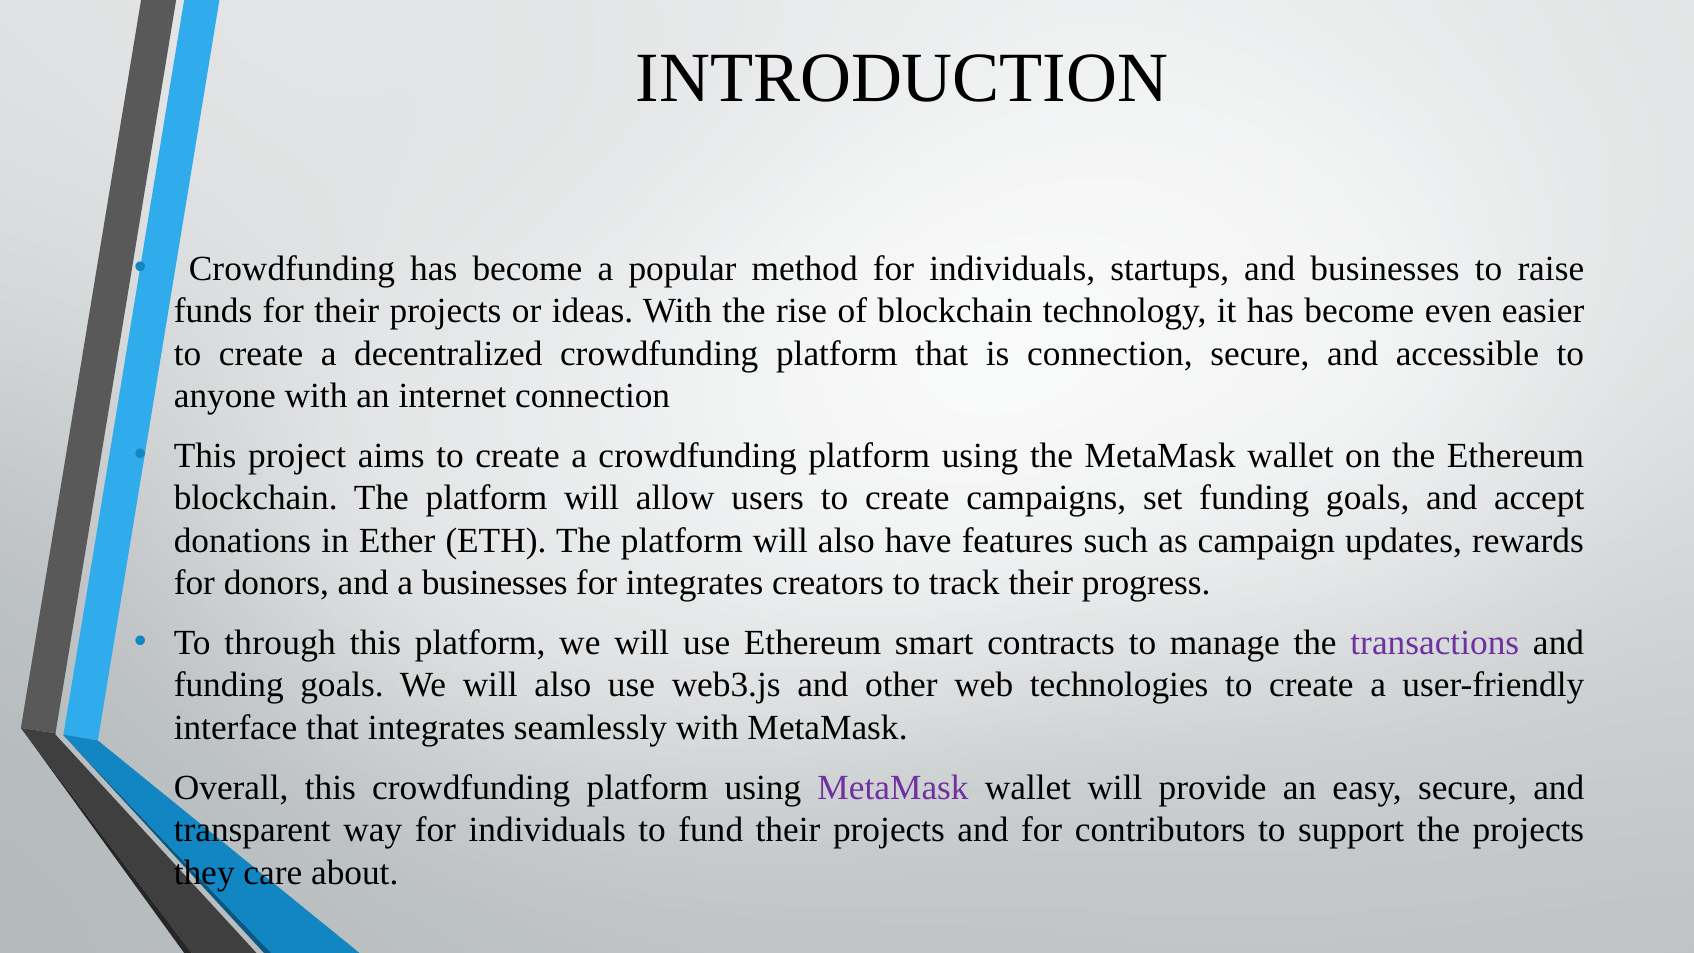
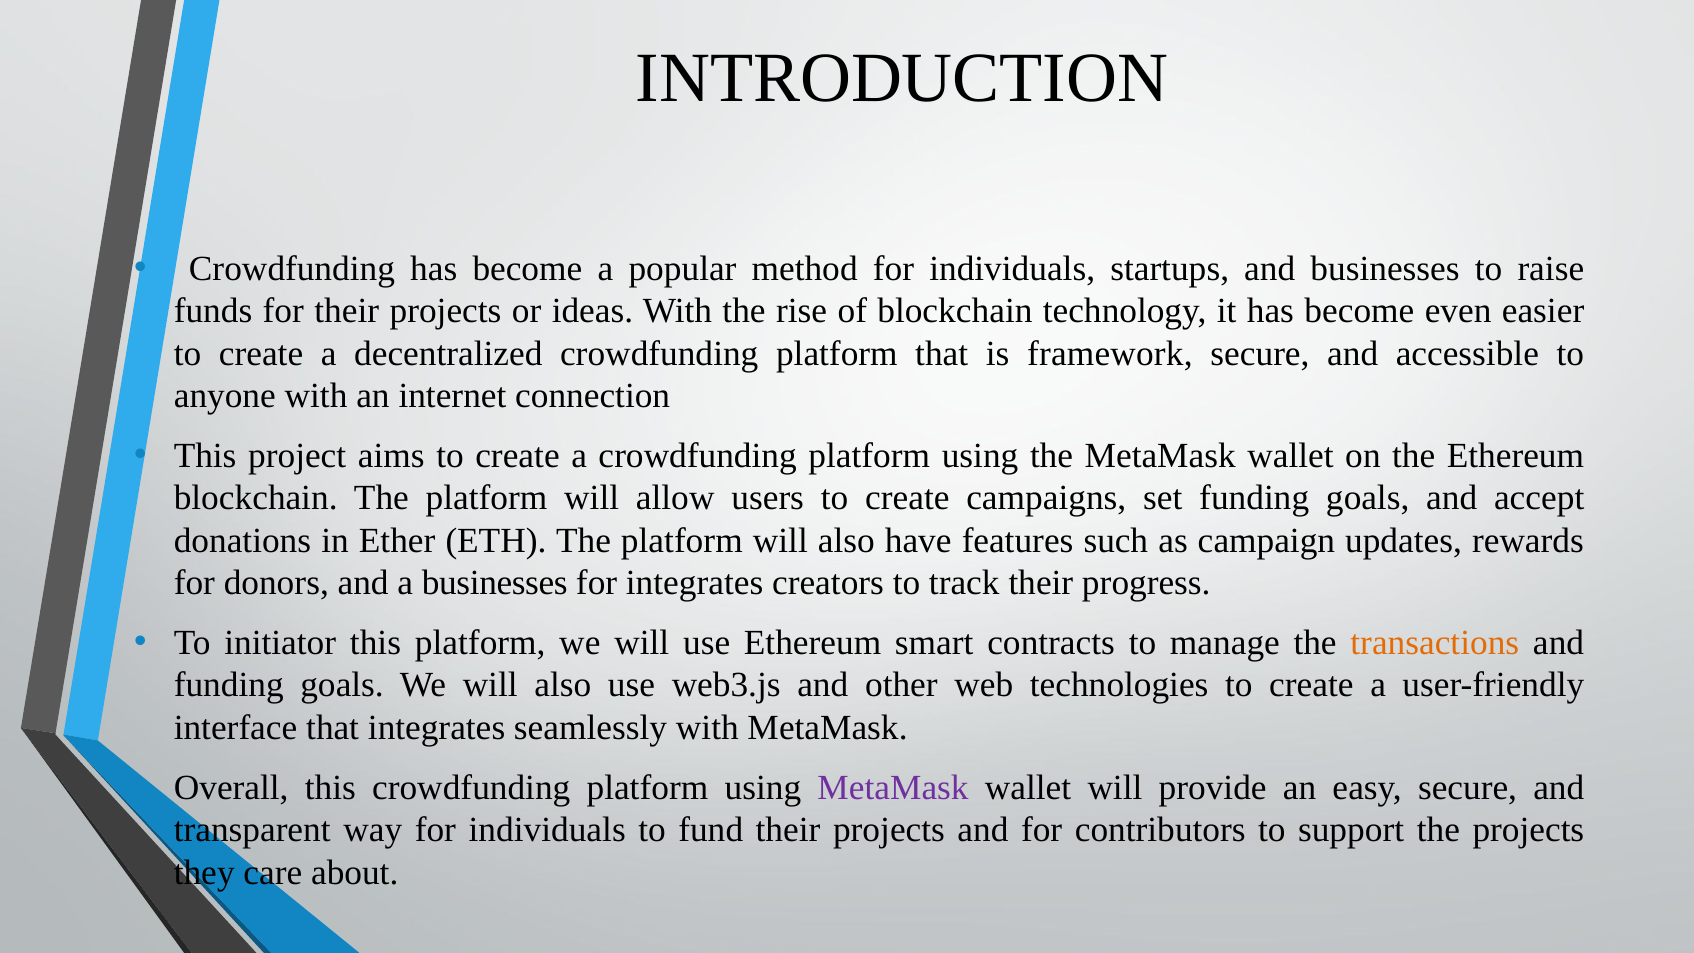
is connection: connection -> framework (1110, 353)
through: through -> initiator (280, 643)
transactions colour: purple -> orange (1435, 643)
